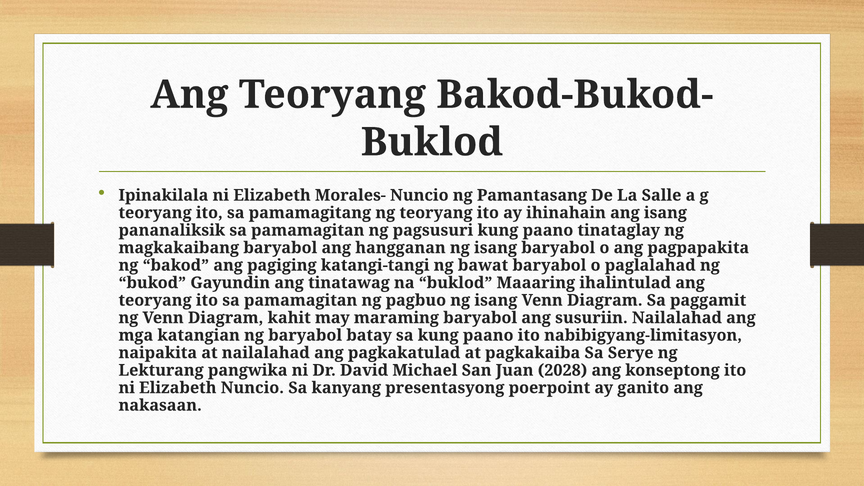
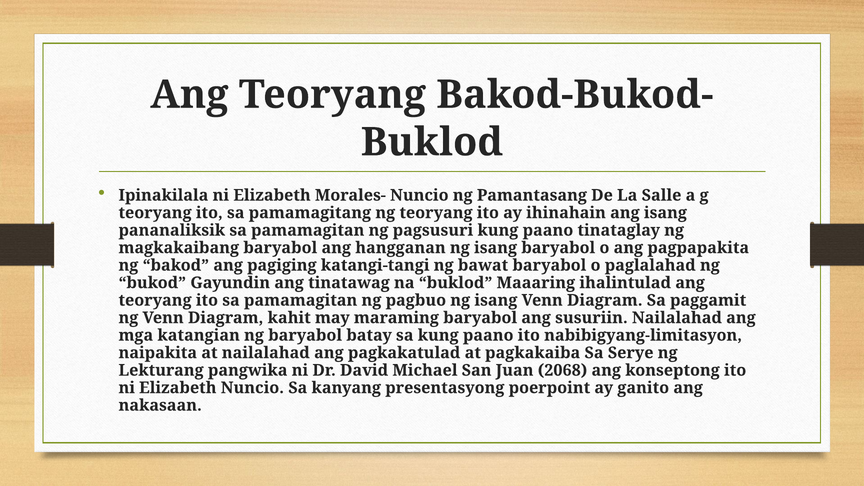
2028: 2028 -> 2068 (562, 370)
